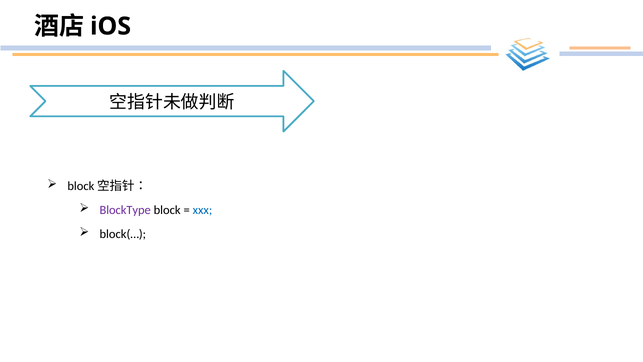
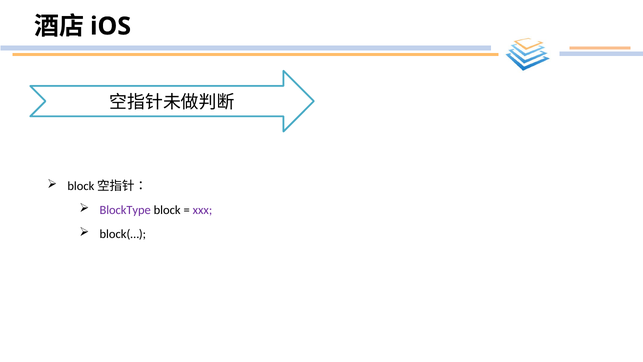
xxx colour: blue -> purple (202, 210)
